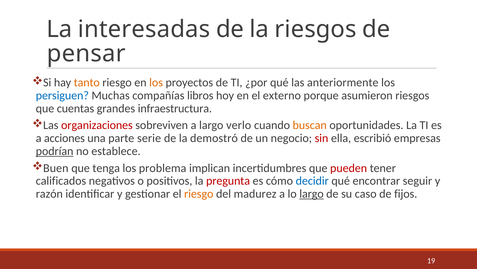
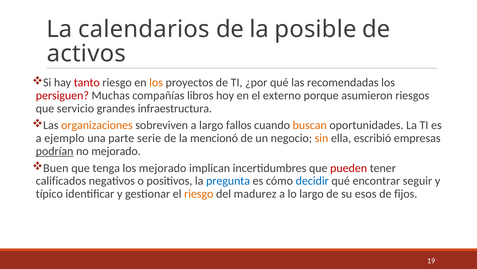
interesadas: interesadas -> calendarios (144, 29)
la riesgos: riesgos -> posible (316, 29)
pensar: pensar -> activos (86, 53)
tanto colour: orange -> red (87, 82)
anteriormente: anteriormente -> recomendadas (343, 82)
persiguen colour: blue -> red (62, 95)
cuentas: cuentas -> servicio (75, 108)
organizaciones colour: red -> orange (97, 125)
verlo: verlo -> fallos (239, 125)
acciones: acciones -> ejemplo (64, 138)
demostró: demostró -> mencionó (214, 138)
sin colour: red -> orange (321, 138)
no establece: establece -> mejorado (116, 151)
los problema: problema -> mejorado (163, 168)
pregunta colour: red -> blue (228, 181)
razón: razón -> típico (49, 193)
largo underline: present -> none (311, 193)
caso: caso -> esos (366, 193)
